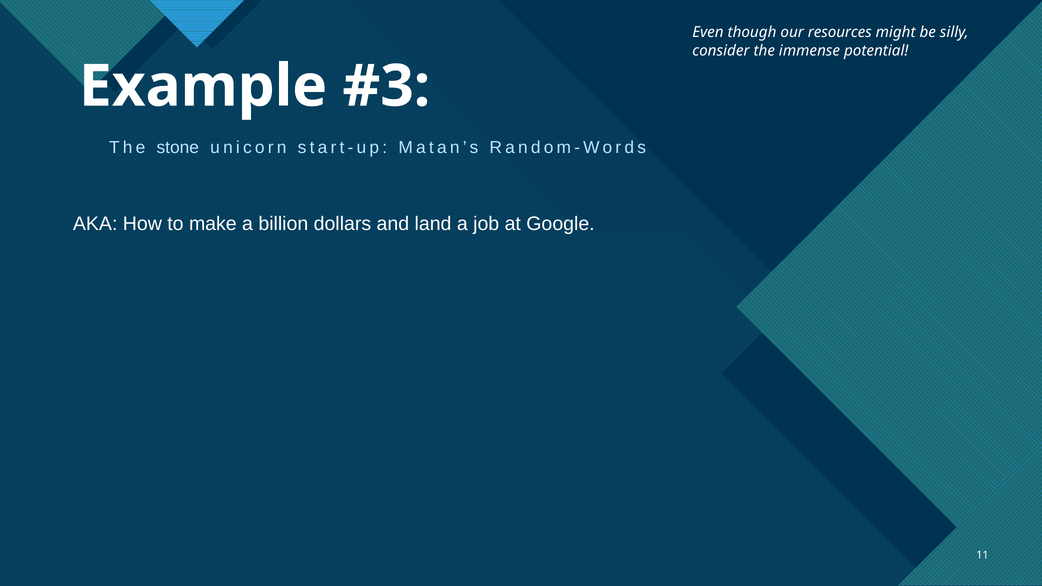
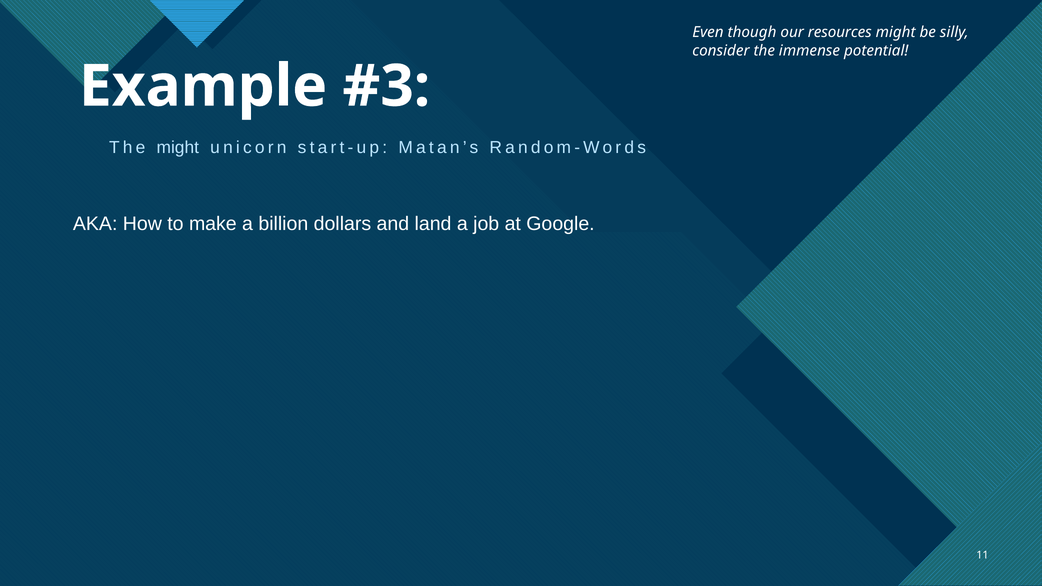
The stone: stone -> might (178, 148)
